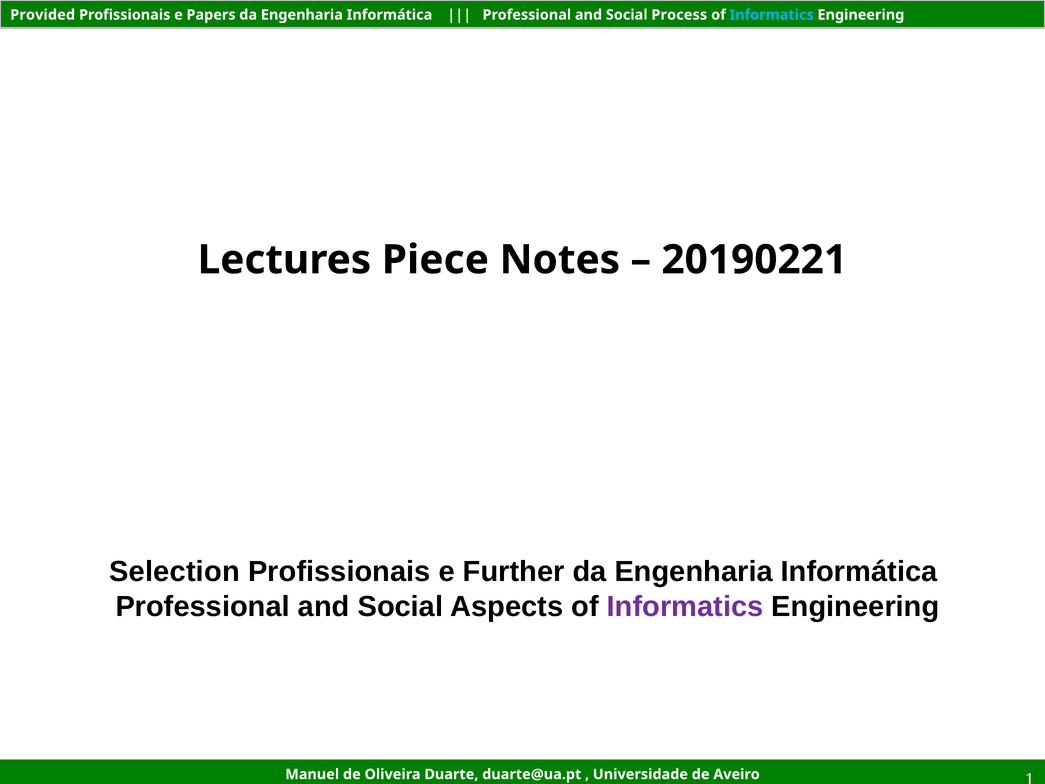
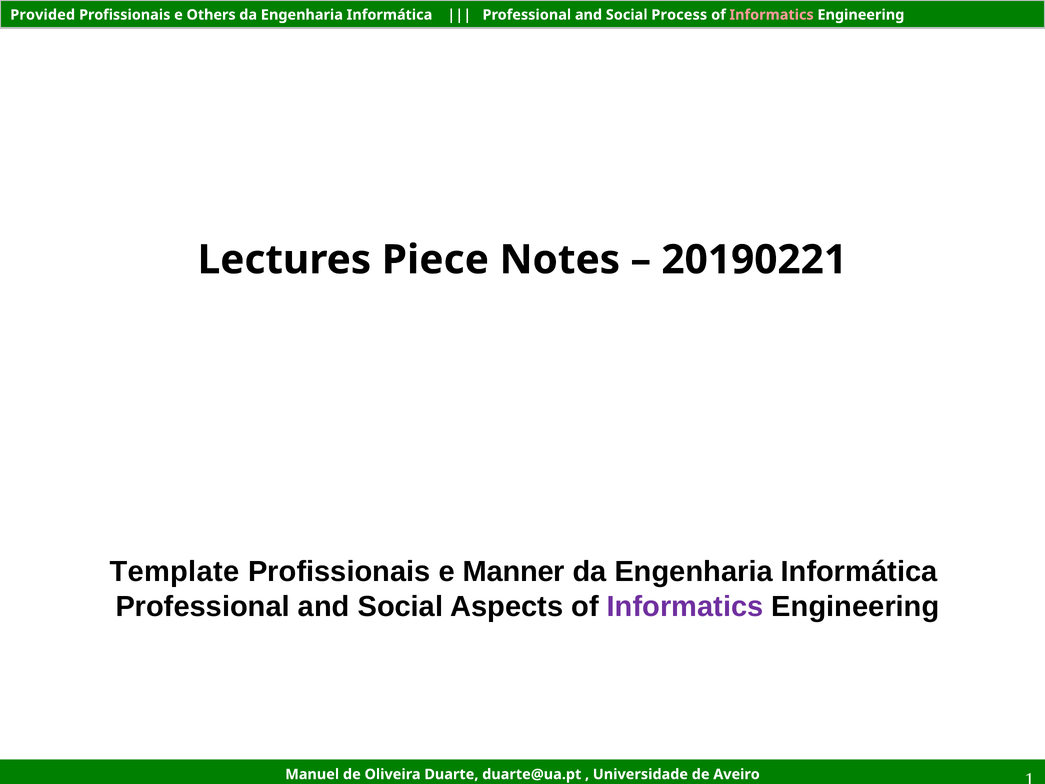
Papers: Papers -> Others (211, 15)
Informatics colour: light blue -> pink (772, 15)
Selection: Selection -> Template (174, 571)
Further: Further -> Manner (514, 571)
